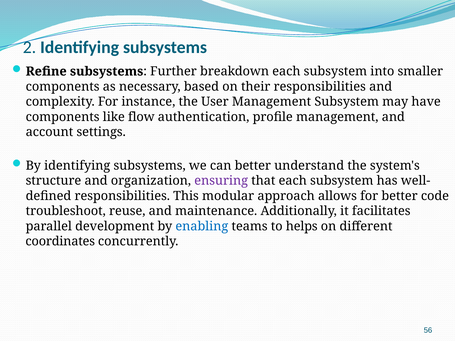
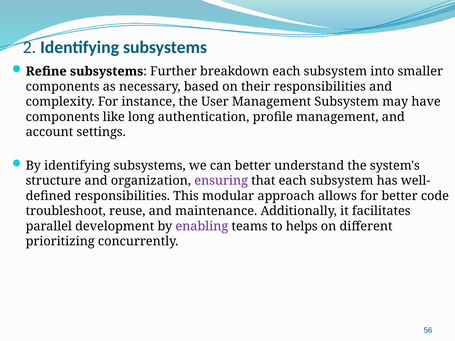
flow: flow -> long (141, 117)
enabling colour: blue -> purple (202, 226)
coordinates: coordinates -> prioritizing (60, 242)
